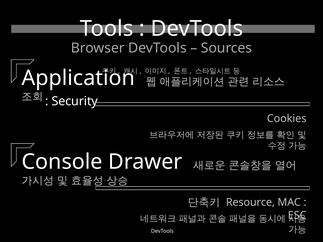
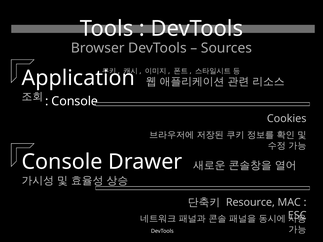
Security: Security -> Console (75, 101)
